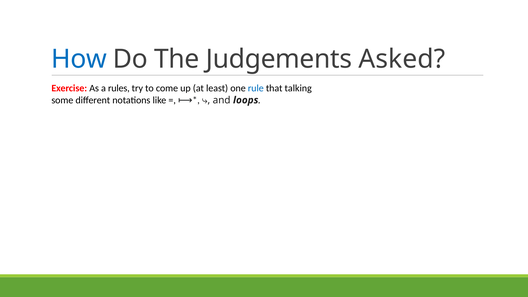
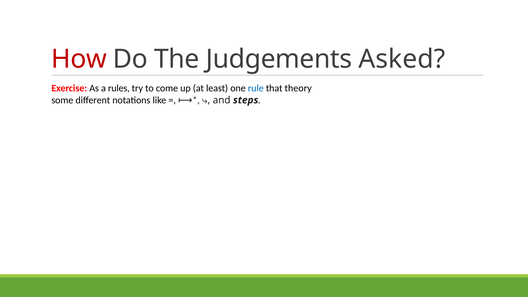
How colour: blue -> red (79, 59)
talking: talking -> theory (298, 88)
loops: loops -> steps (246, 100)
